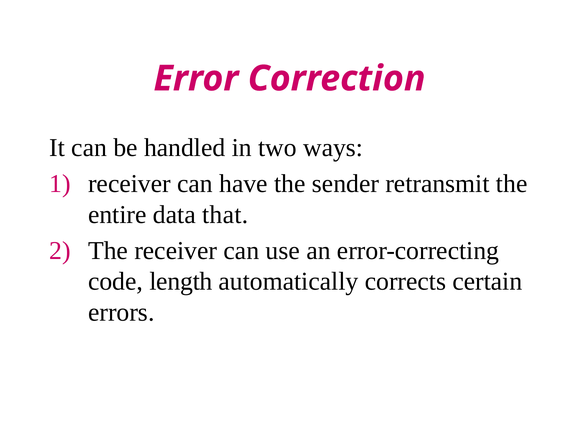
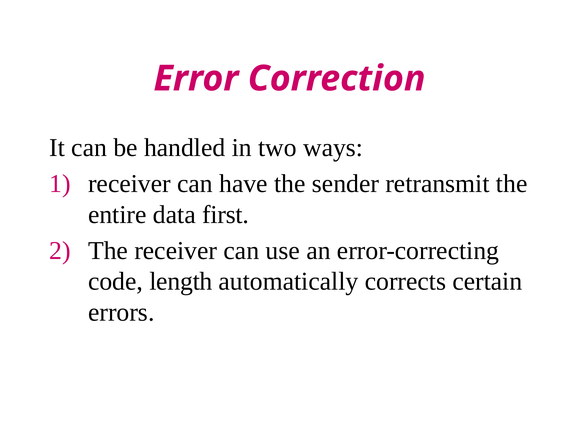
that: that -> first (225, 215)
